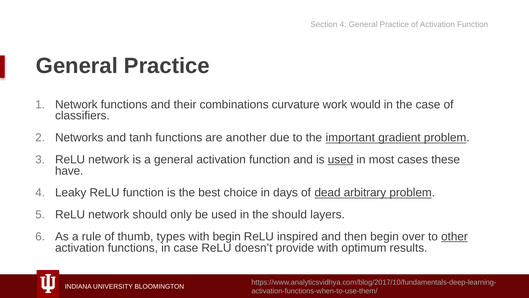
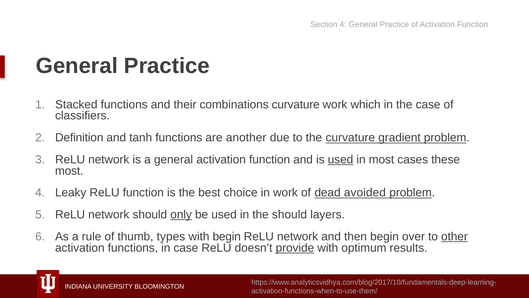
Network: Network -> Stacked (76, 104)
would: would -> which (366, 104)
Networks: Networks -> Definition (79, 137)
the important: important -> curvature (350, 137)
have: have -> most (69, 171)
in days: days -> work (285, 192)
arbitrary: arbitrary -> avoided (365, 192)
only underline: none -> present (181, 214)
inspired: inspired -> network (298, 236)
provide underline: none -> present (295, 248)
